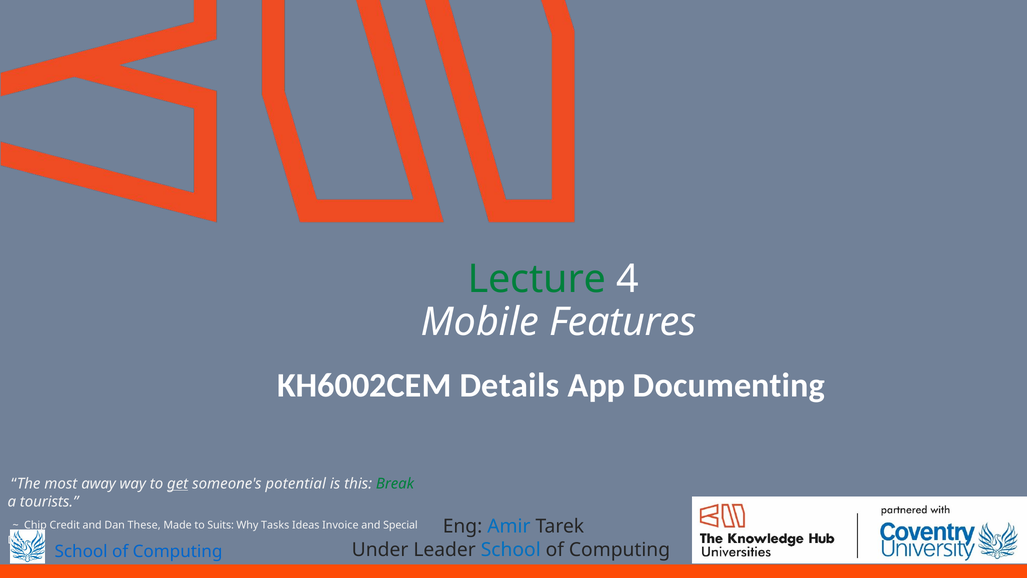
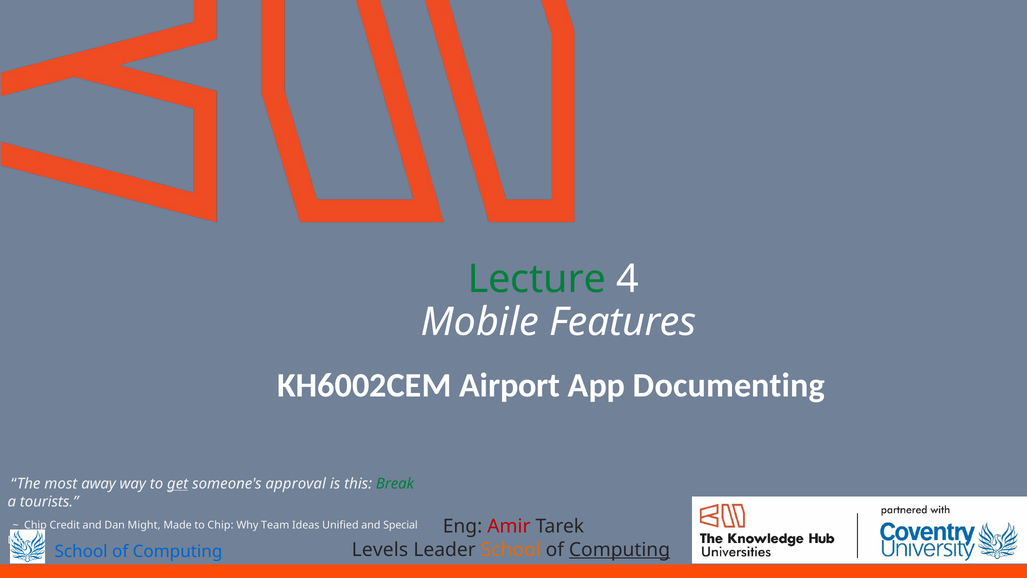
Details: Details -> Airport (510, 385)
potential: potential -> approval (296, 483)
Amir colour: blue -> red (509, 526)
These: These -> Might (144, 525)
to Suits: Suits -> Chip (220, 525)
Tasks: Tasks -> Team (275, 525)
Invoice: Invoice -> Unified (340, 525)
Under: Under -> Levels (380, 549)
School colour: blue -> orange (511, 549)
Computing underline: none -> present (620, 549)
